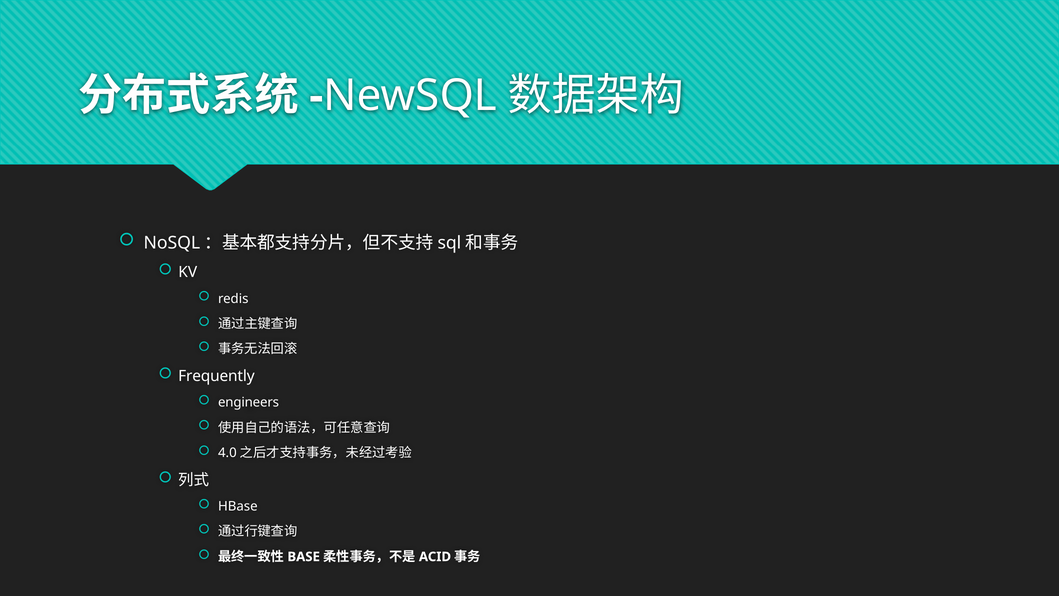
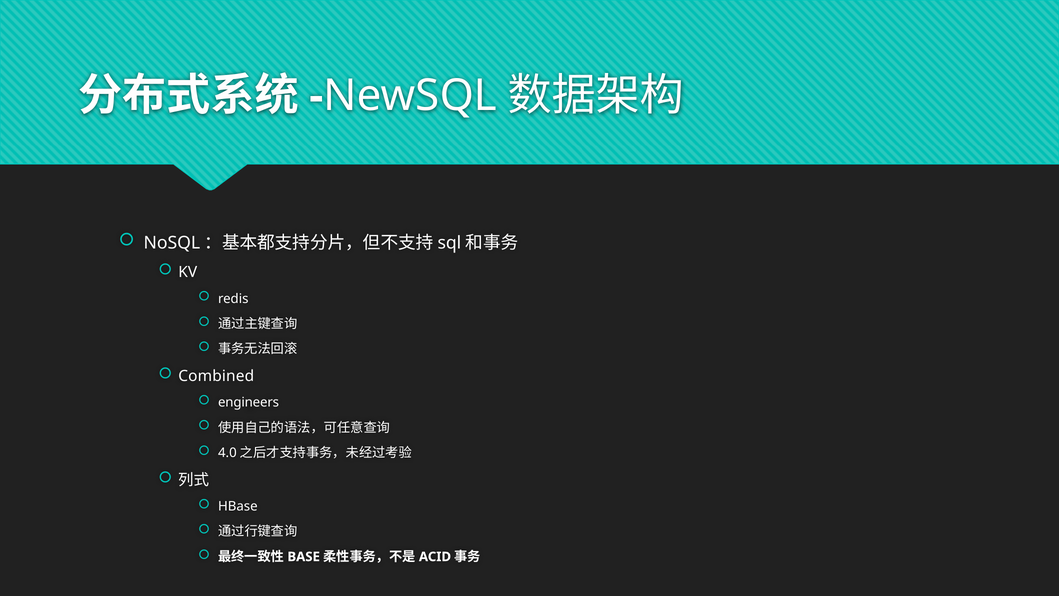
Frequently: Frequently -> Combined (216, 376)
